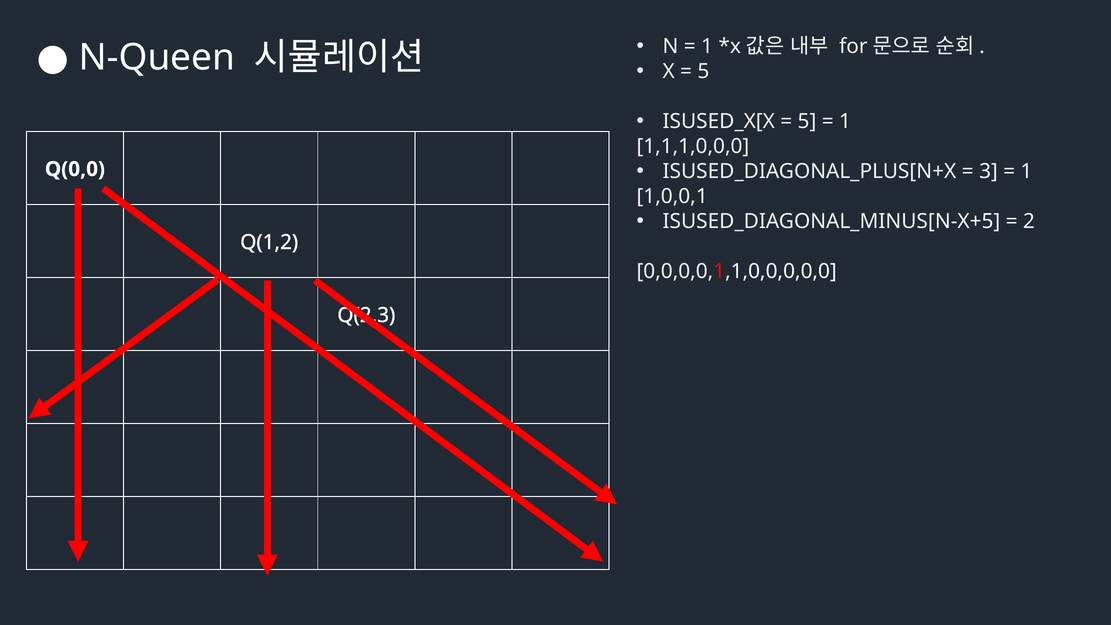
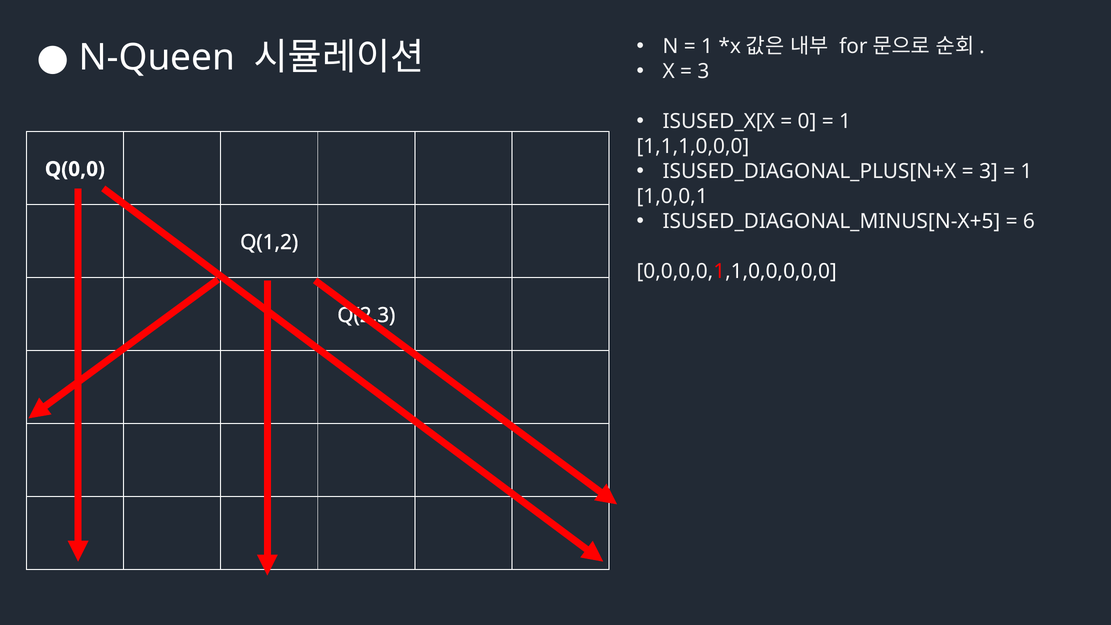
5: 5 -> 3 (703, 72)
5: 5 -> 0 (807, 122)
2: 2 -> 6 (1029, 222)
